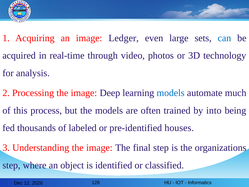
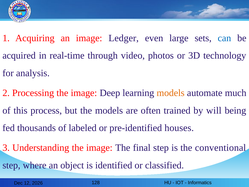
models colour: blue -> orange (171, 93)
into: into -> will (214, 110)
organizations: organizations -> conventional (221, 148)
